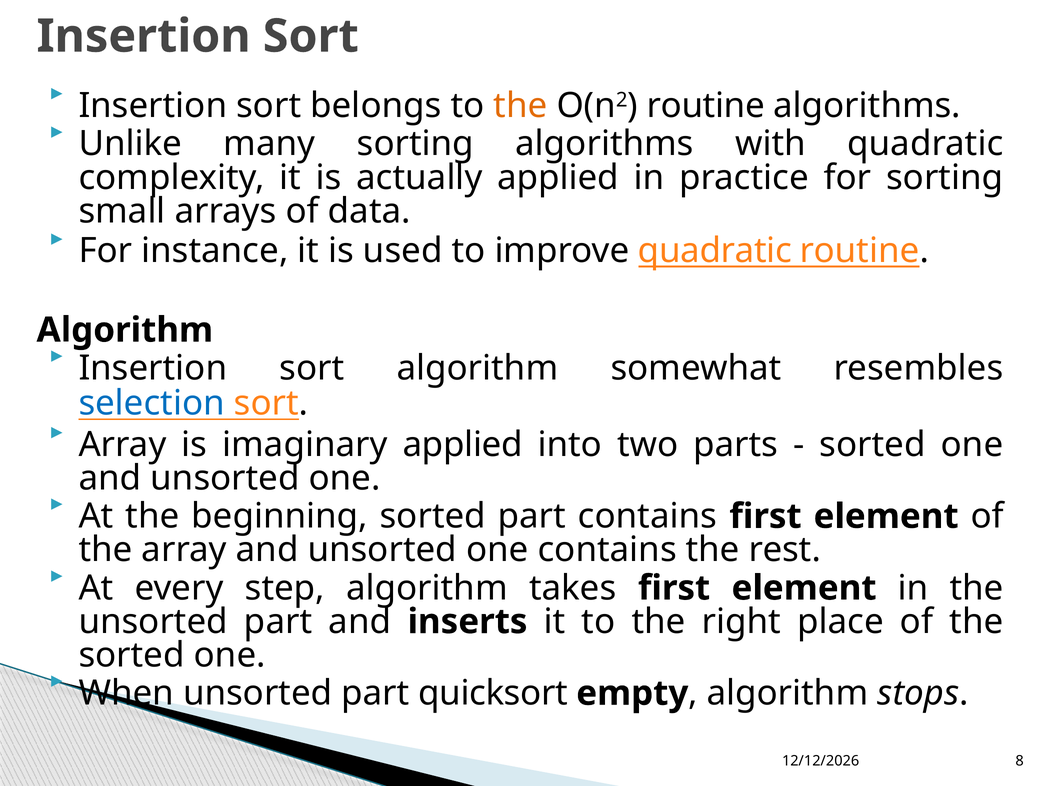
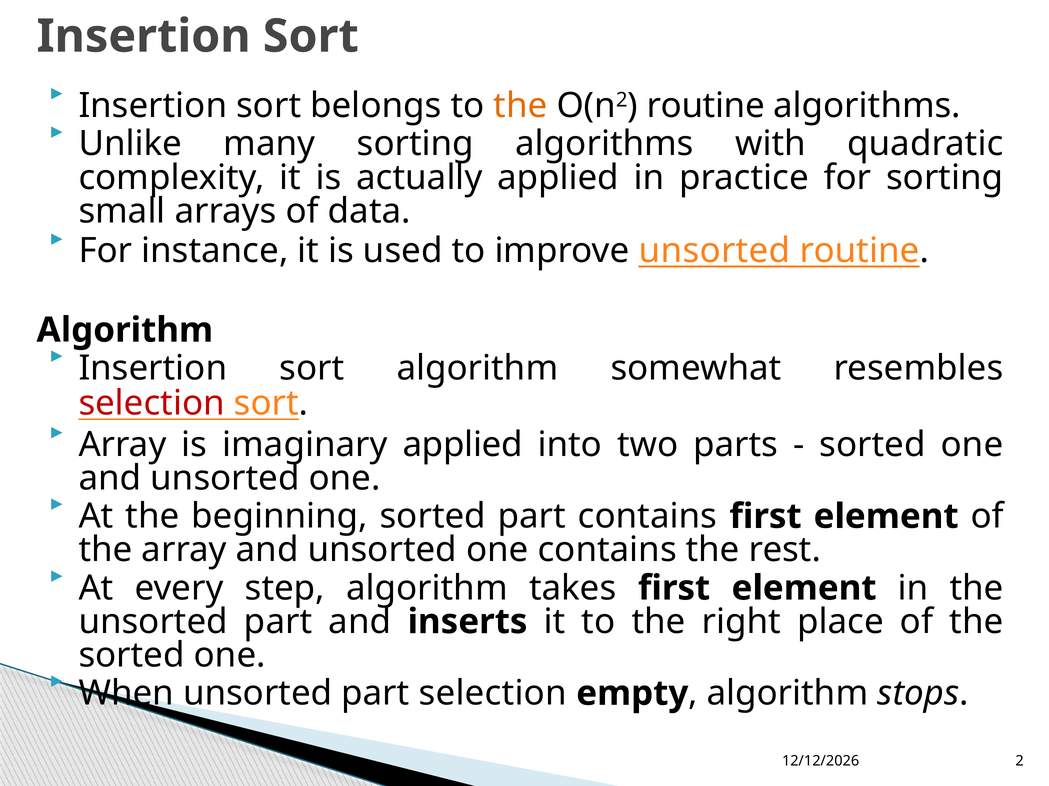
improve quadratic: quadratic -> unsorted (715, 251)
selection colour: blue -> red (152, 404)
part quicksort: quicksort -> selection (493, 694)
8: 8 -> 2 (1020, 762)
